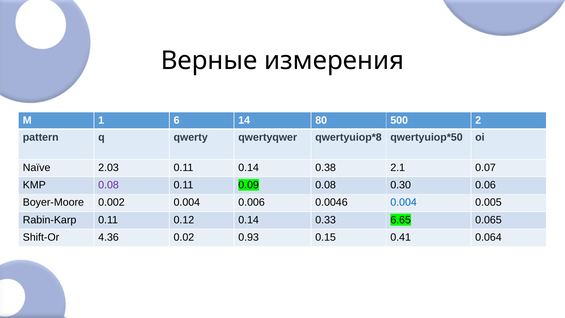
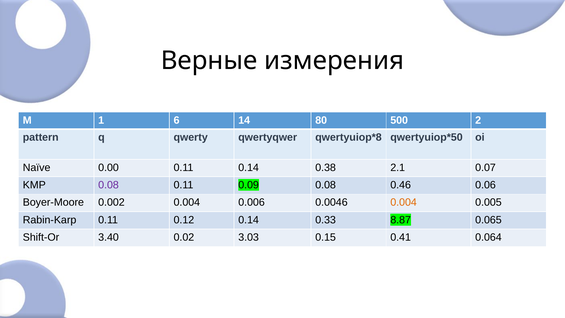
2.03: 2.03 -> 0.00 (109, 167)
0.30: 0.30 -> 0.46 (401, 185)
0.004 colour: blue -> orange (404, 202)
6.65: 6.65 -> 8.87 (401, 220)
4.36: 4.36 -> 3.40 (109, 237)
0.93: 0.93 -> 3.03 (249, 237)
